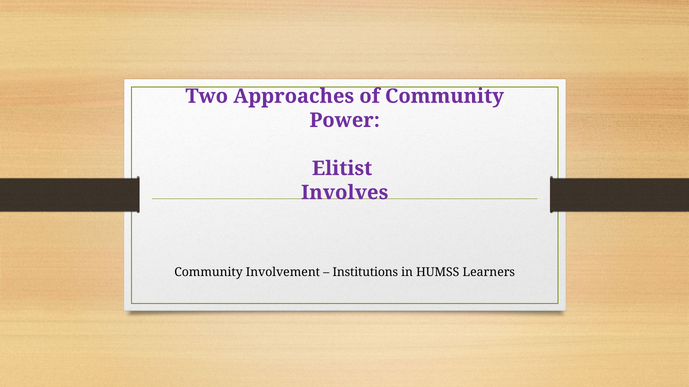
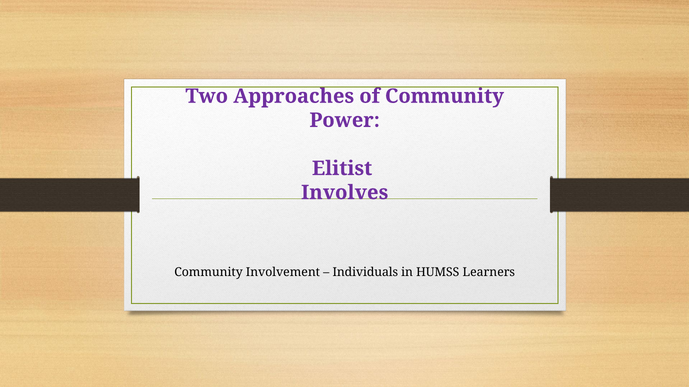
Institutions: Institutions -> Individuals (365, 272)
